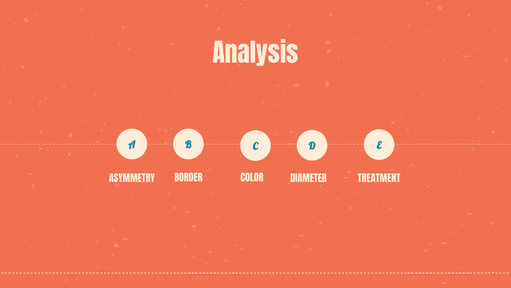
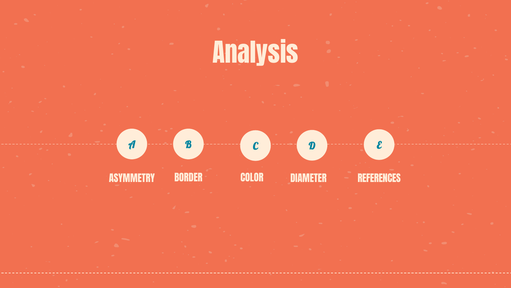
TREATMENT: TREATMENT -> REFERENCES (379, 179)
